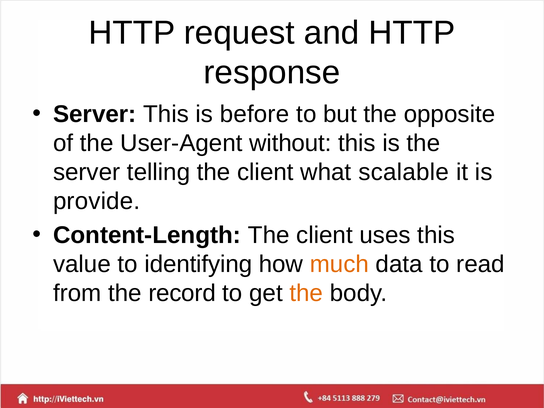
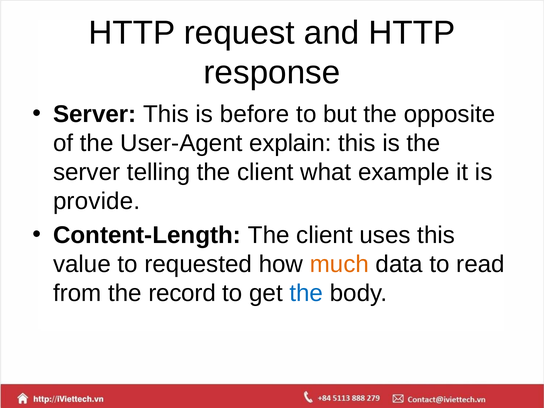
without: without -> explain (290, 143)
scalable: scalable -> example (404, 172)
identifying: identifying -> requested (198, 264)
the colour: orange -> blue (306, 293)
